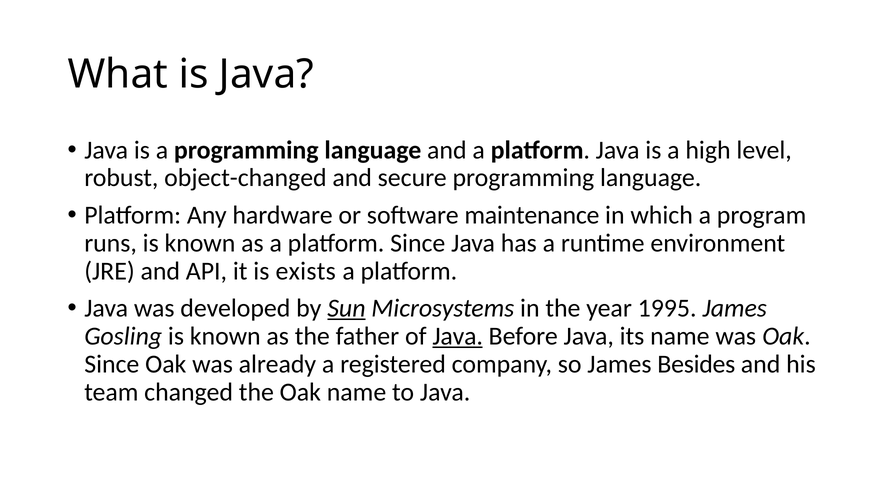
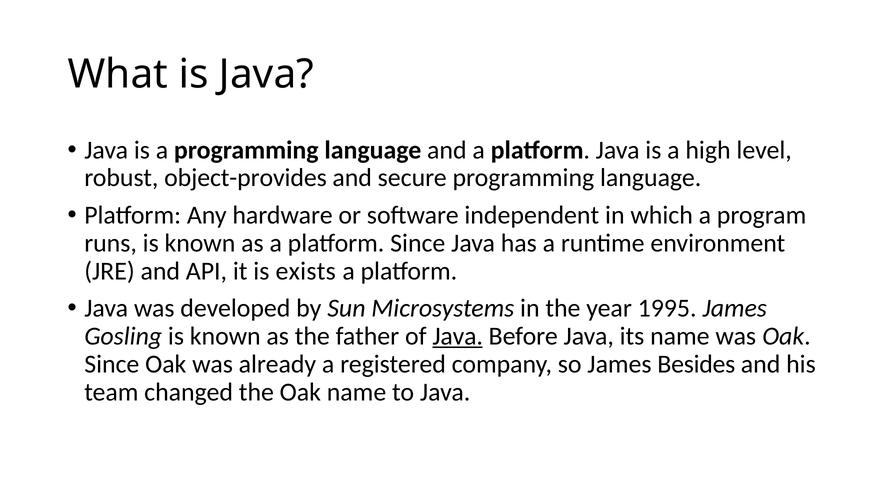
object-changed: object-changed -> object-provides (245, 178)
maintenance: maintenance -> independent (532, 215)
Sun underline: present -> none (346, 308)
